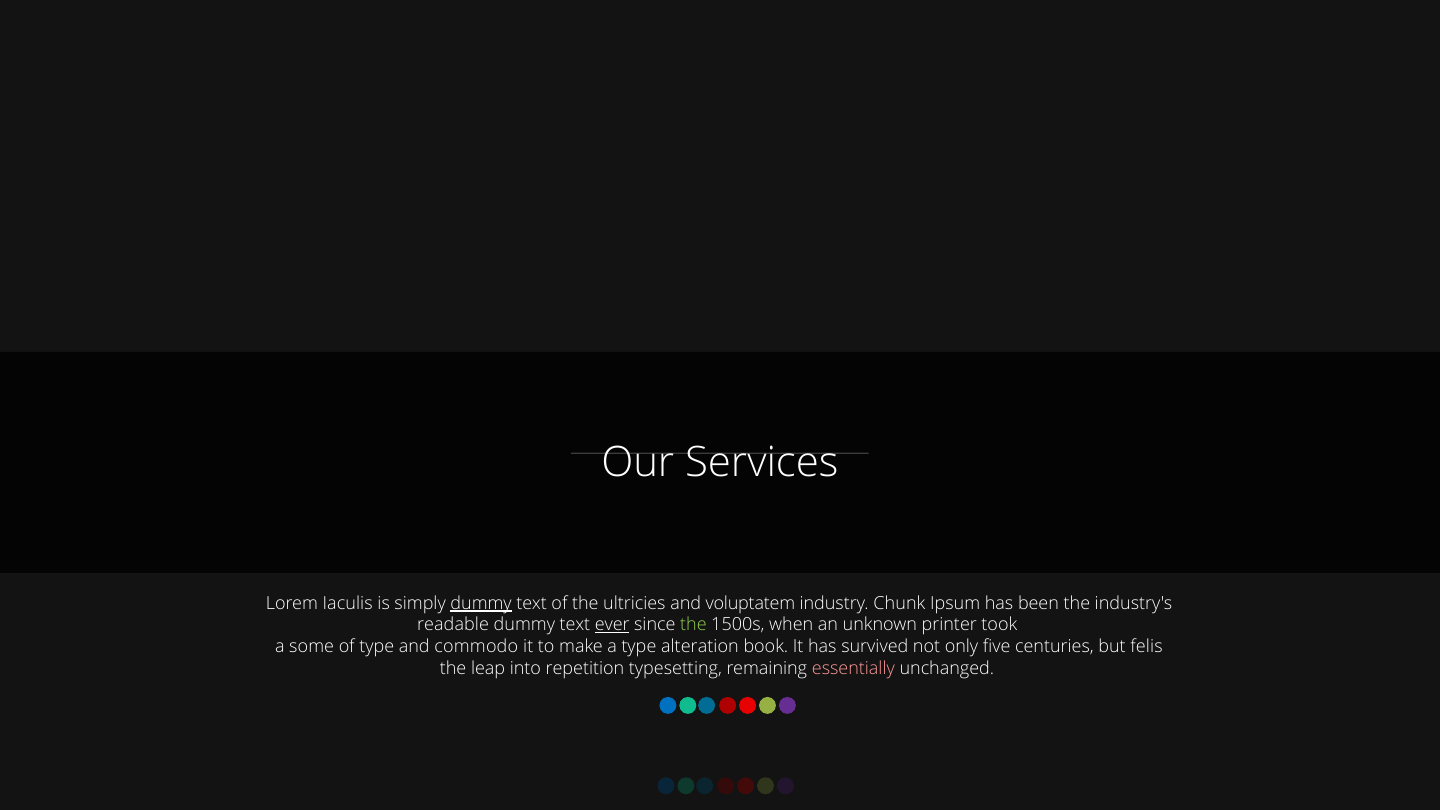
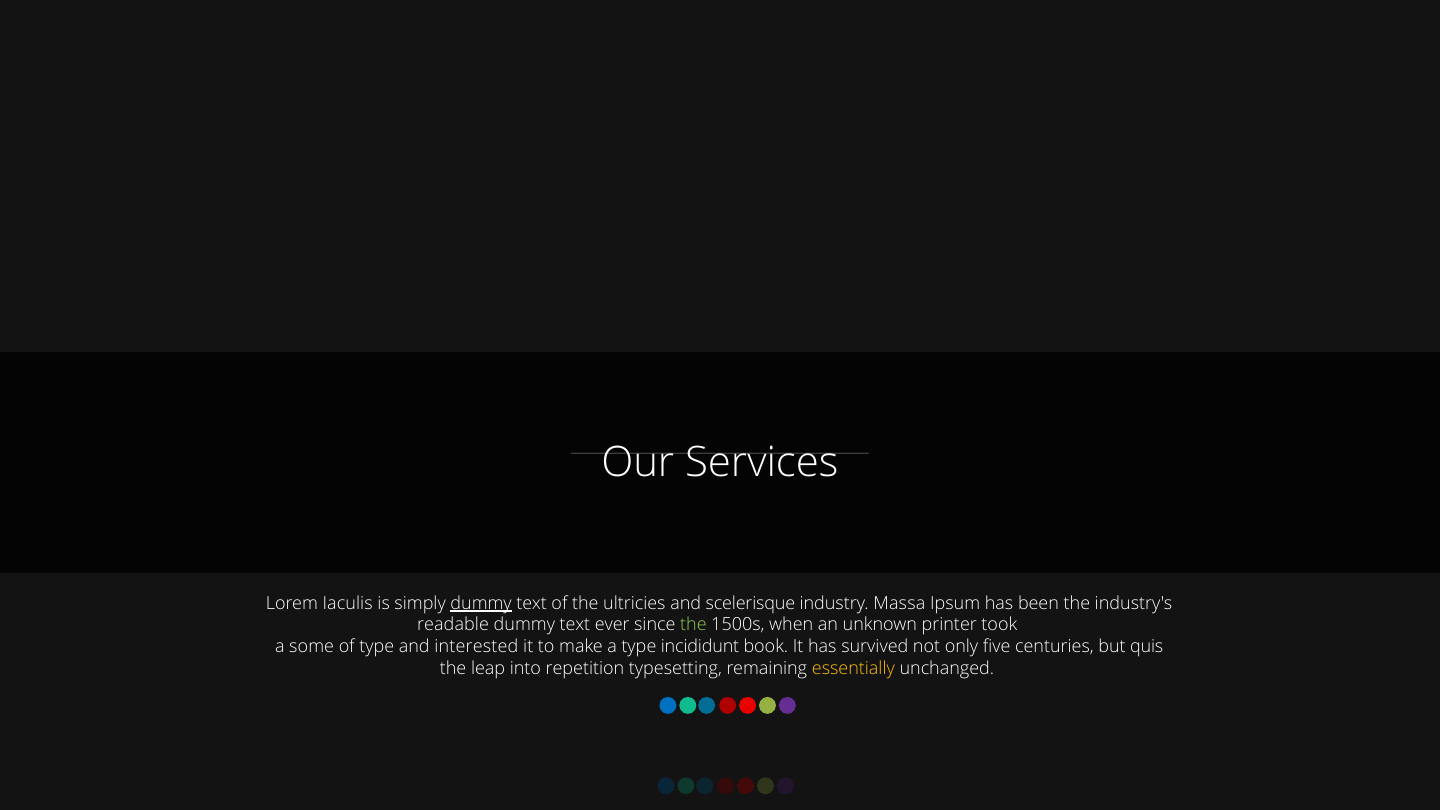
voluptatem: voluptatem -> scelerisque (750, 603)
Chunk: Chunk -> Massa (899, 603)
ever underline: present -> none (612, 625)
commodo: commodo -> interested (476, 646)
alteration: alteration -> incididunt (700, 646)
felis: felis -> quis (1147, 646)
essentially colour: pink -> yellow (853, 668)
